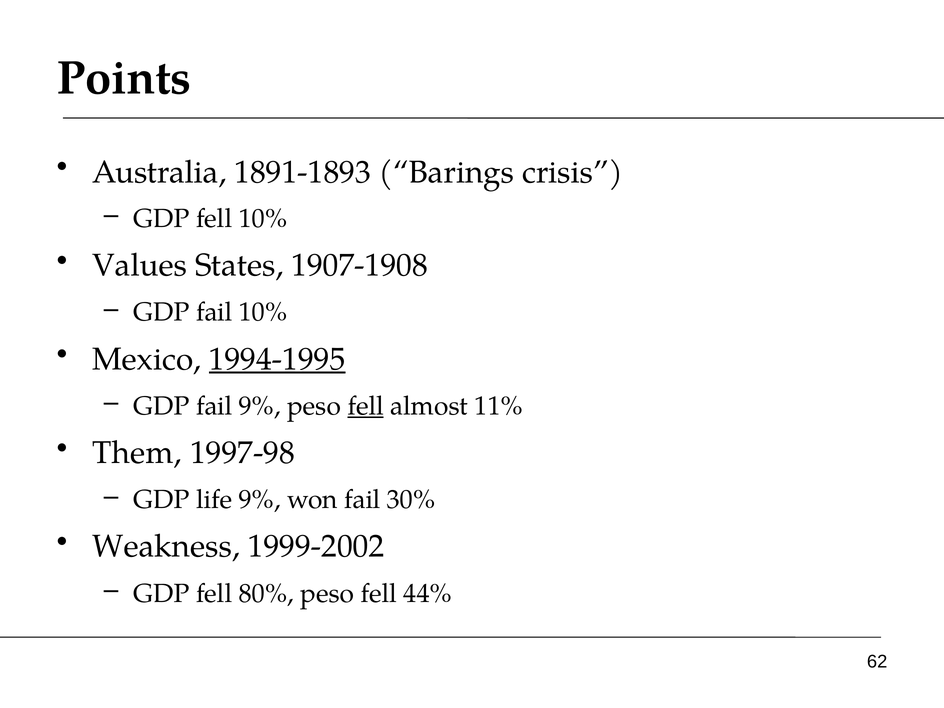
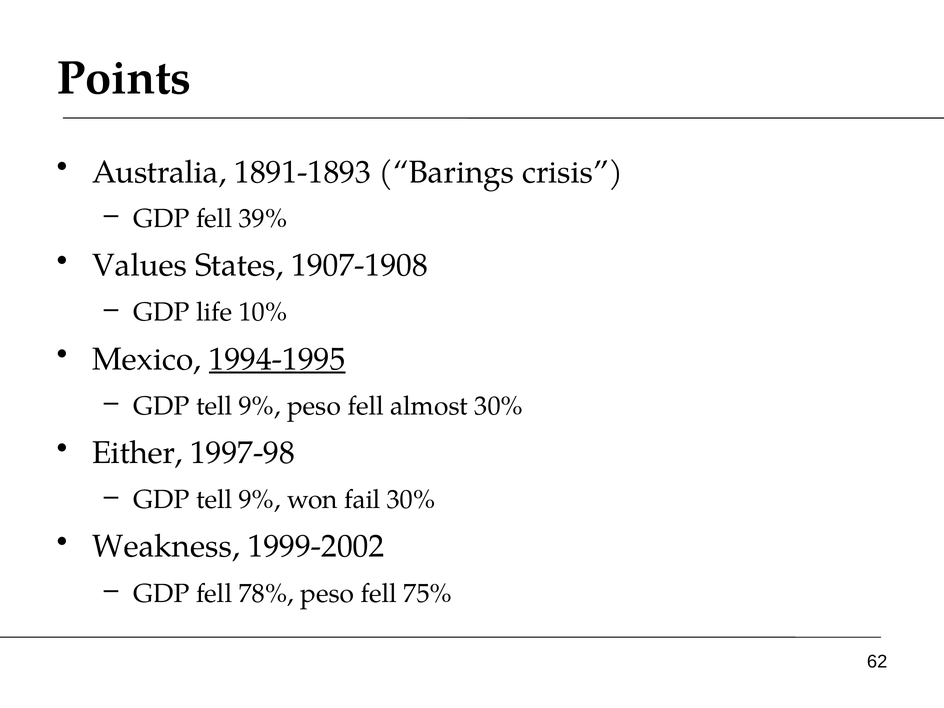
fell 10%: 10% -> 39% (263, 219)
fail: fail -> life (214, 312)
fail: fail -> tell (214, 406)
fell underline: present -> none (366, 406)
almost 11%: 11% -> 30% (499, 406)
Them: Them -> Either (137, 453)
life: life -> tell (214, 500)
80%: 80% -> 78% (266, 593)
44%: 44% -> 75% (428, 593)
